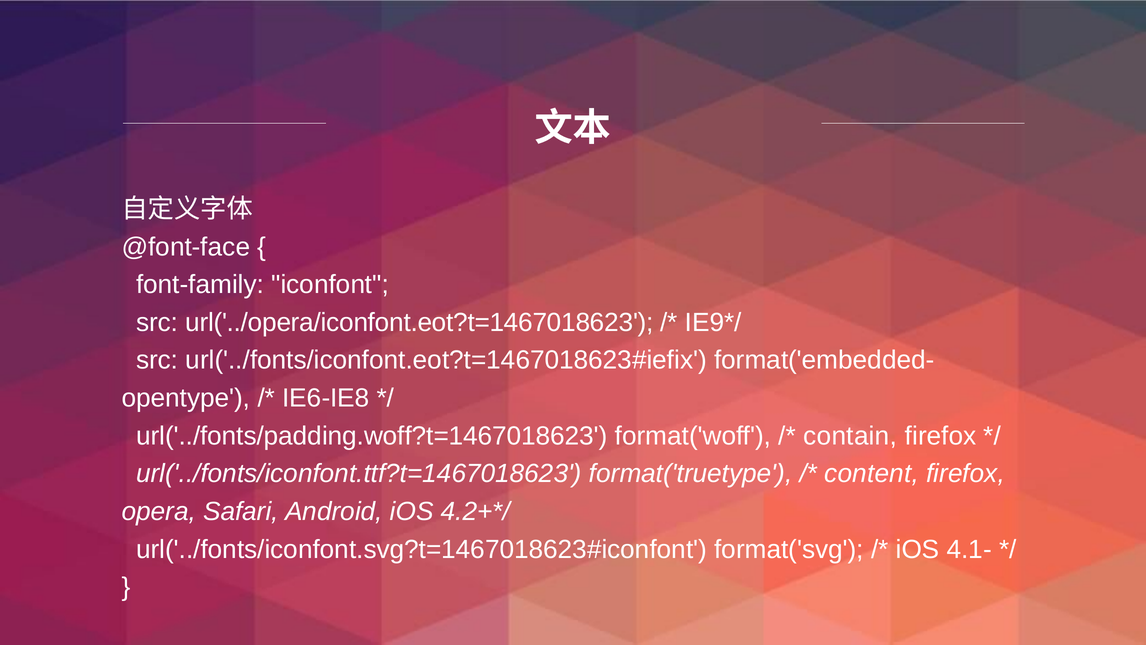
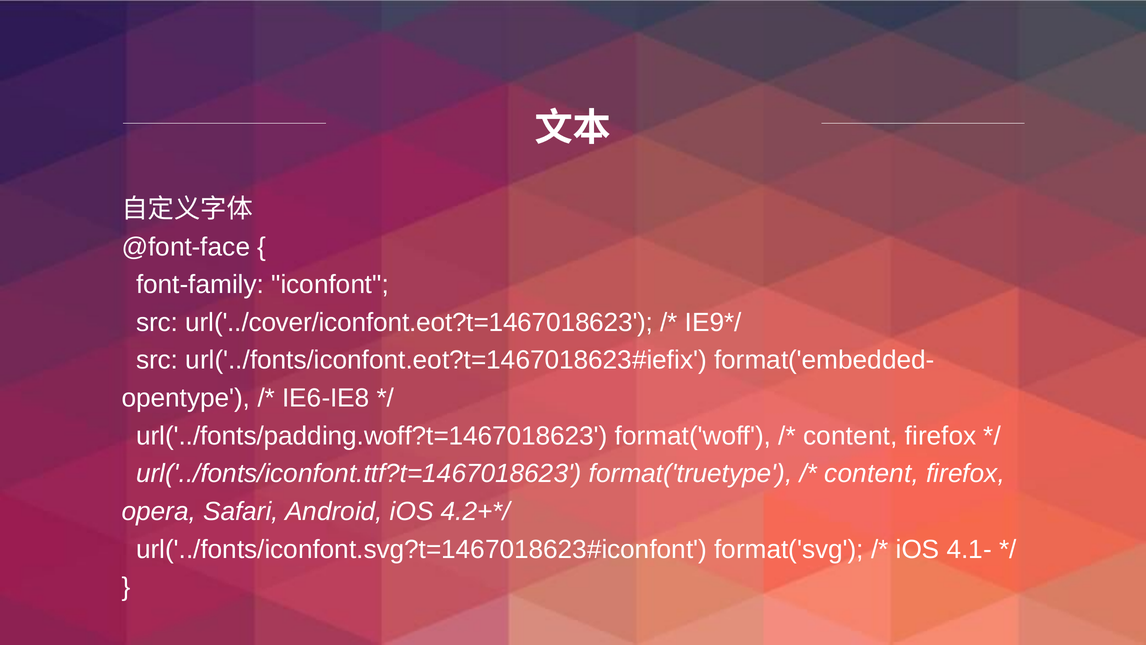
url('../opera/iconfont.eot?t=1467018623: url('../opera/iconfont.eot?t=1467018623 -> url('../cover/iconfont.eot?t=1467018623 (419, 322)
contain: contain -> content (850, 436)
